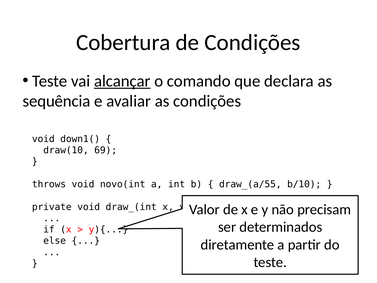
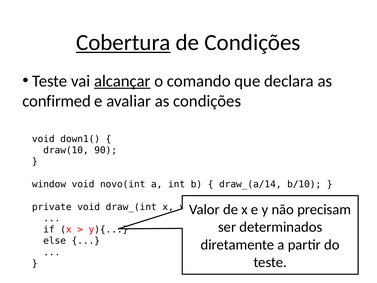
Cobertura underline: none -> present (123, 42)
sequência: sequência -> confirmed (57, 101)
69: 69 -> 90 (106, 150)
throws: throws -> window (49, 184)
draw_(a/55: draw_(a/55 -> draw_(a/14 (250, 184)
